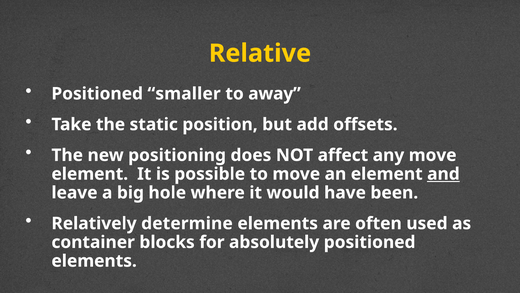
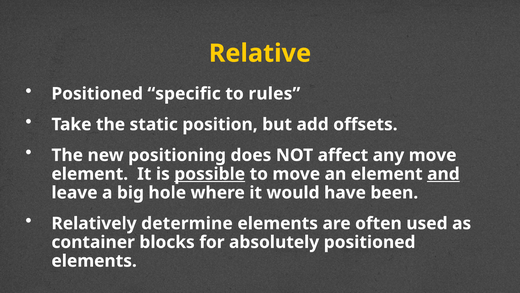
smaller: smaller -> specific (184, 94)
away: away -> rules (274, 94)
possible underline: none -> present (210, 174)
